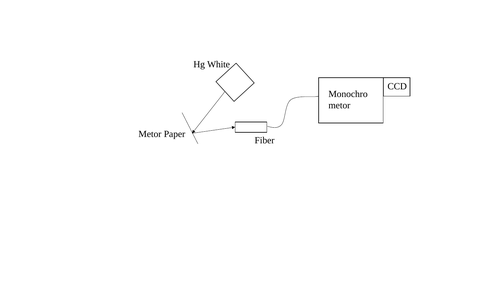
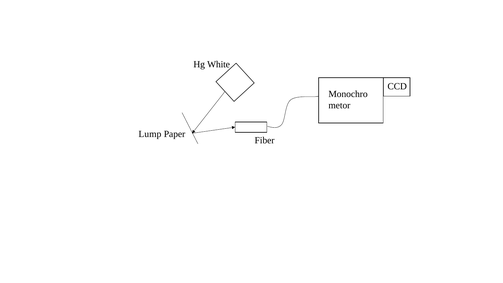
Metor: Metor -> Lump (150, 134)
